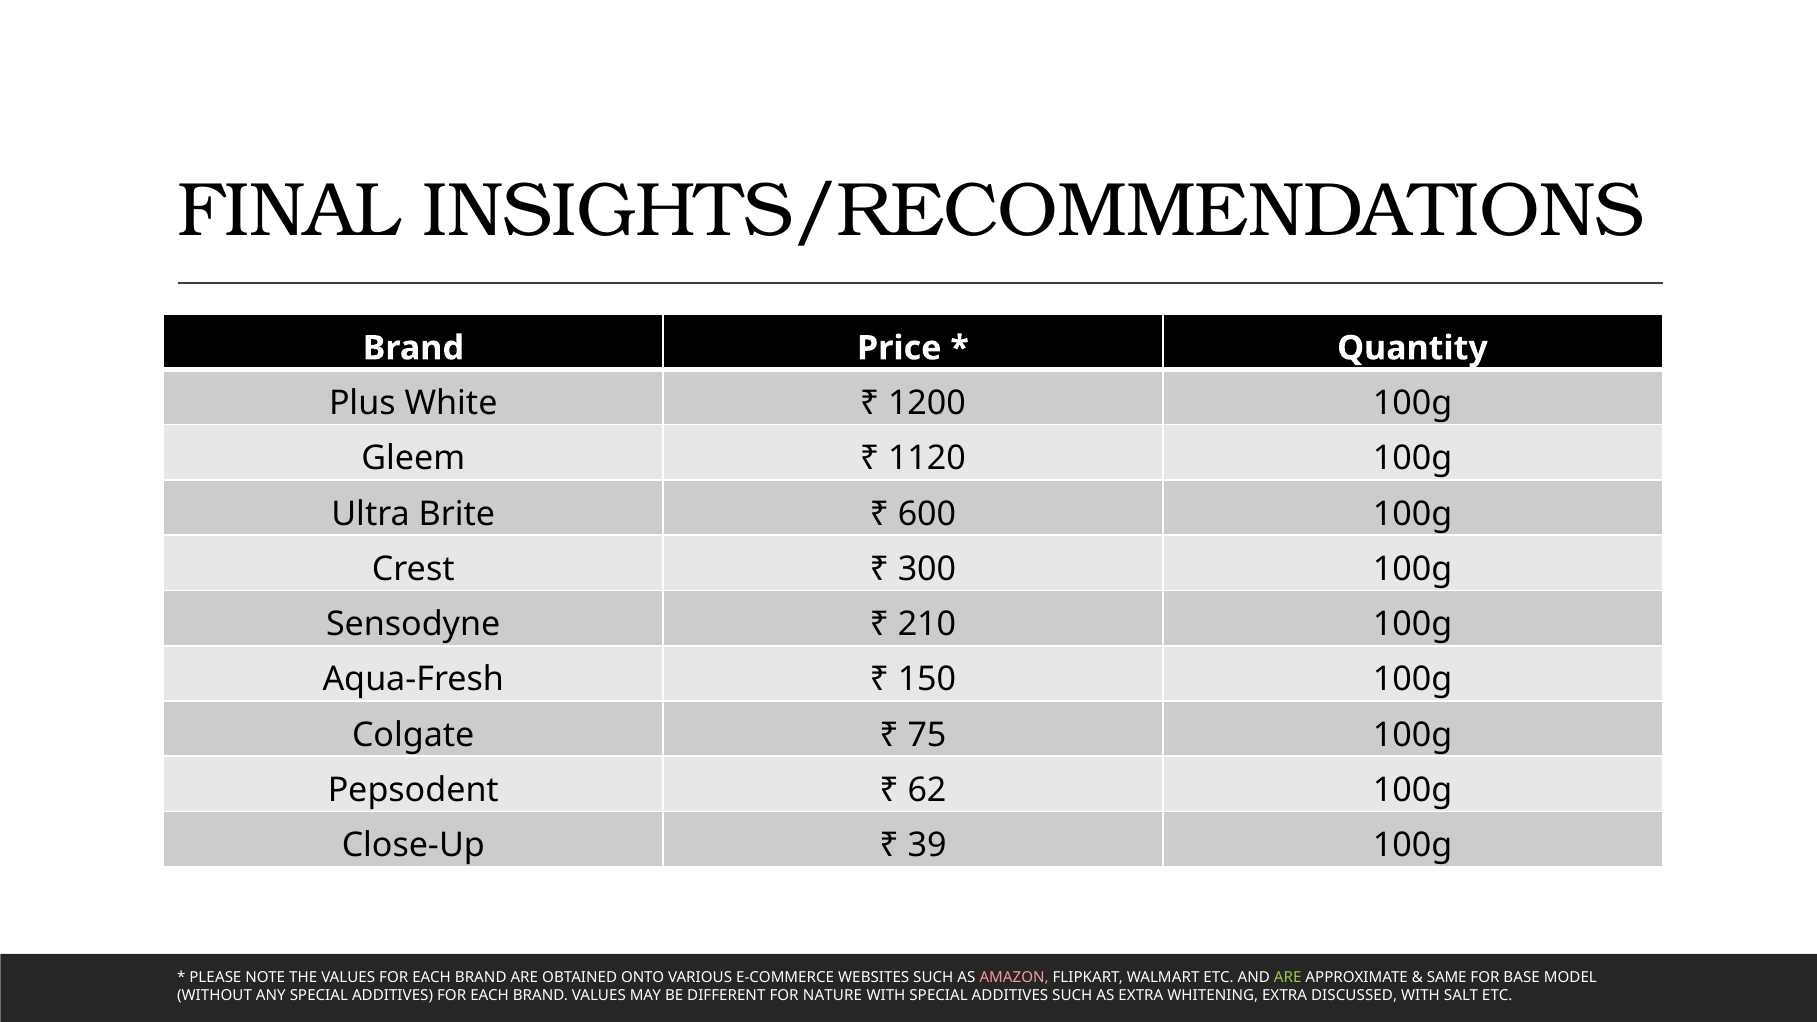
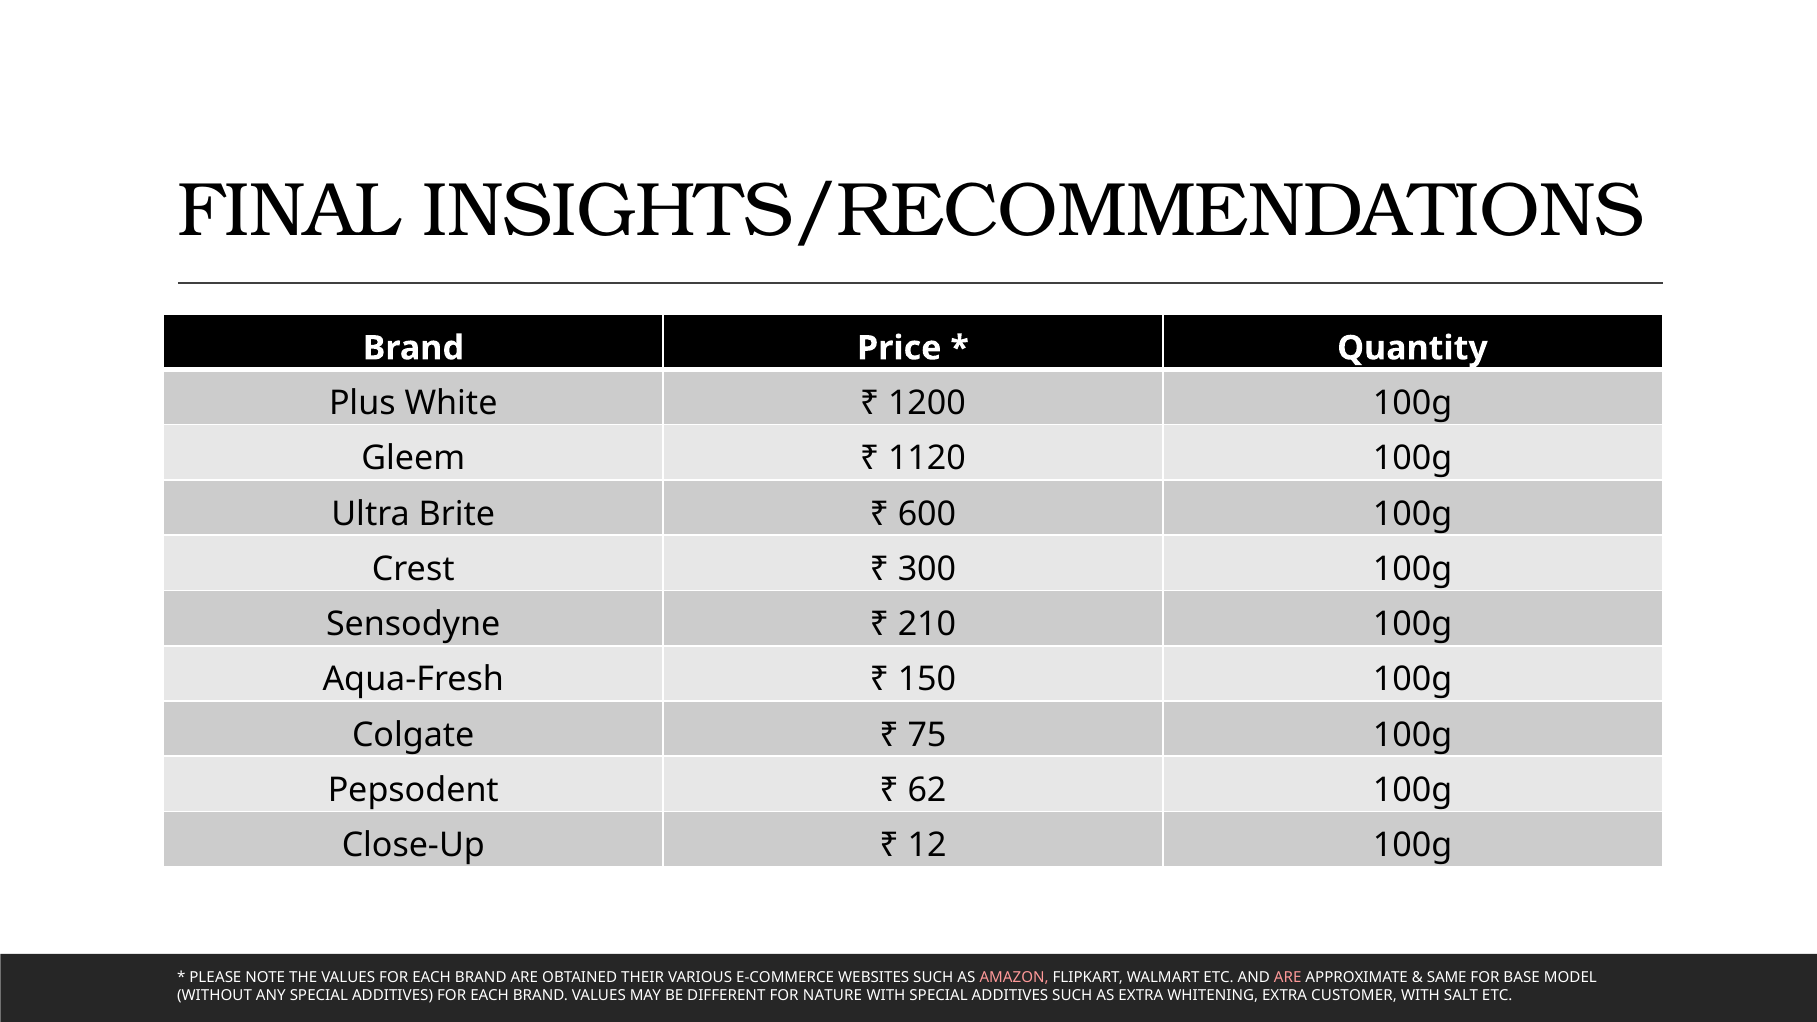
39: 39 -> 12 (927, 846)
ONTO: ONTO -> THEIR (643, 978)
ARE colour: light green -> pink (1288, 978)
DISCUSSED: DISCUSSED -> CUSTOMER (1354, 996)
